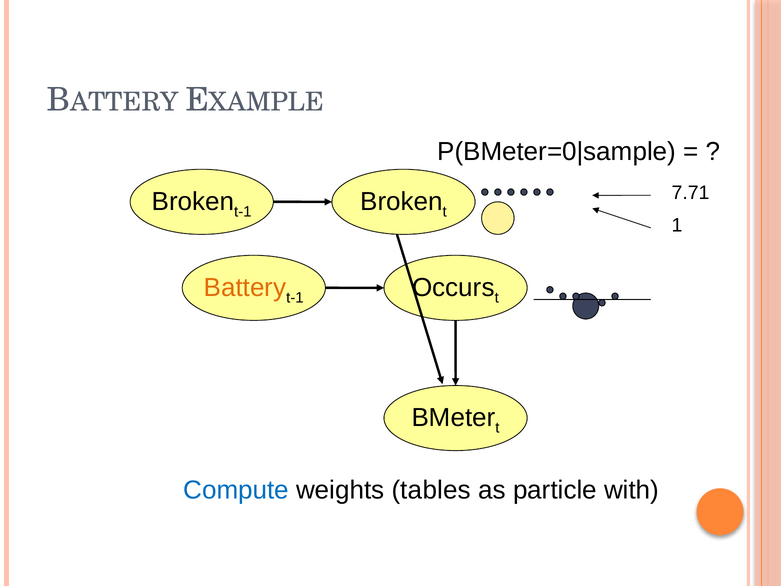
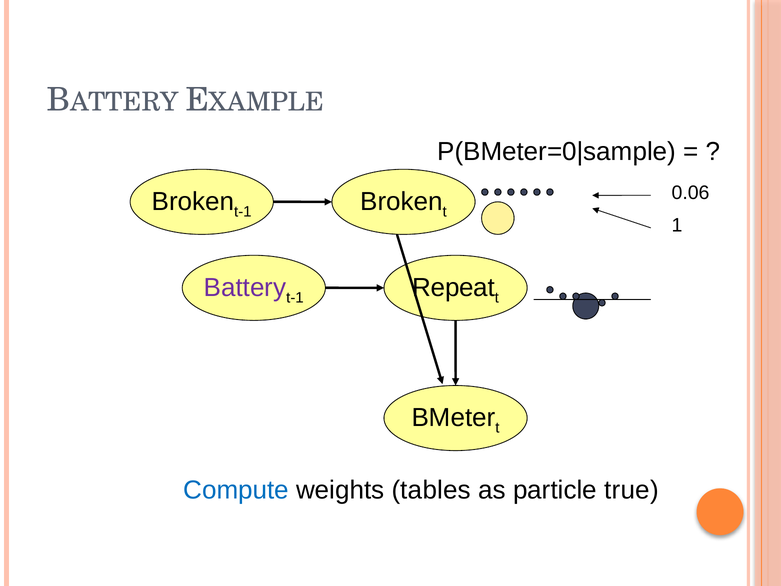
7.71: 7.71 -> 0.06 (691, 193)
Battery colour: orange -> purple (245, 287)
Occurs: Occurs -> Repeat (454, 287)
with: with -> true (631, 490)
